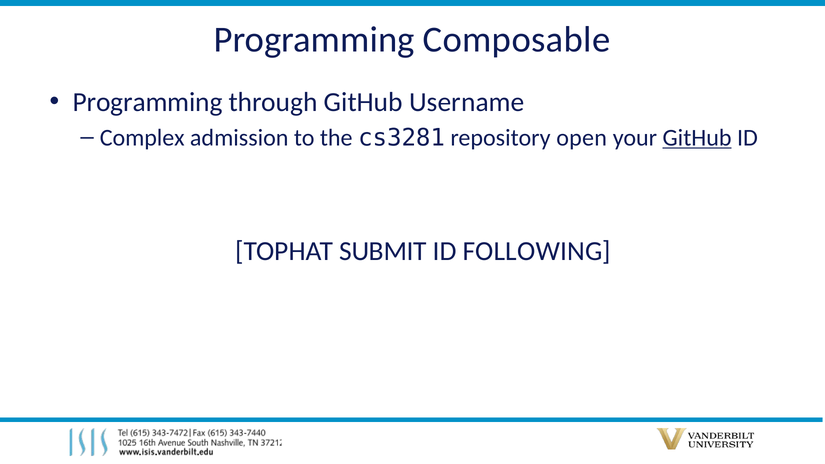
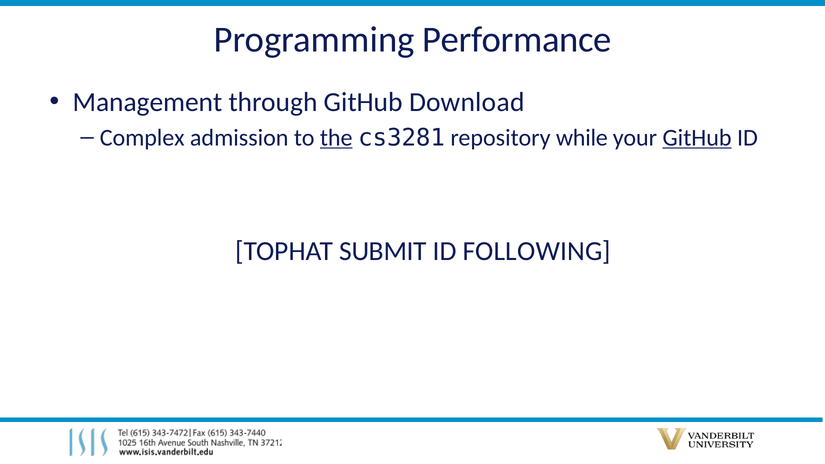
Composable: Composable -> Performance (517, 39)
Programming: Programming -> Management (148, 102)
Username: Username -> Download (467, 102)
the underline: none -> present (336, 138)
open: open -> while (582, 138)
